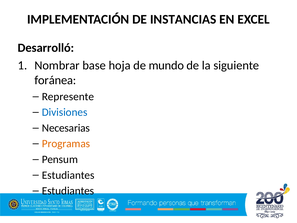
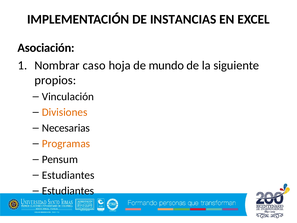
Desarrolló: Desarrolló -> Asociación (46, 48)
base: base -> caso (94, 65)
foránea: foránea -> propios (55, 80)
Represente: Represente -> Vinculación (68, 96)
Divisiones colour: blue -> orange (65, 112)
